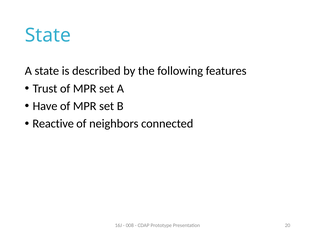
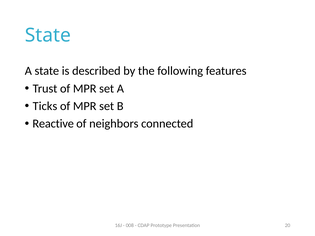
Have: Have -> Ticks (45, 106)
